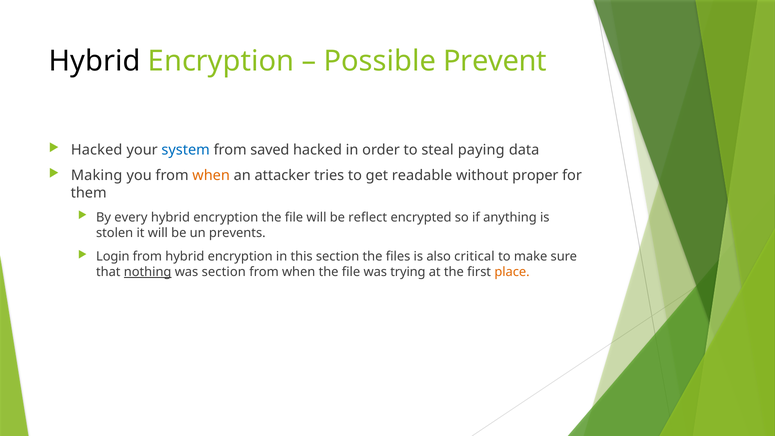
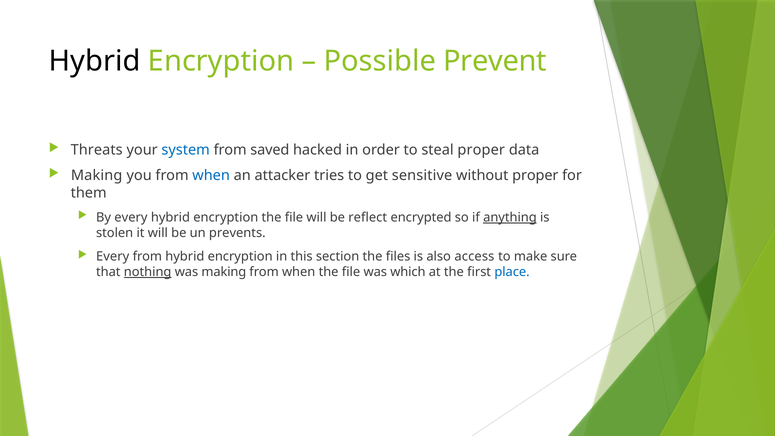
Hacked: Hacked -> Threats (97, 150)
steal paying: paying -> proper (481, 150)
when colour: orange -> blue (211, 176)
readable: readable -> sensitive (422, 176)
anything underline: none -> present (510, 217)
Login: Login -> Every (113, 256)
critical: critical -> access (474, 256)
was section: section -> making (224, 272)
trying: trying -> which (408, 272)
place colour: orange -> blue (512, 272)
